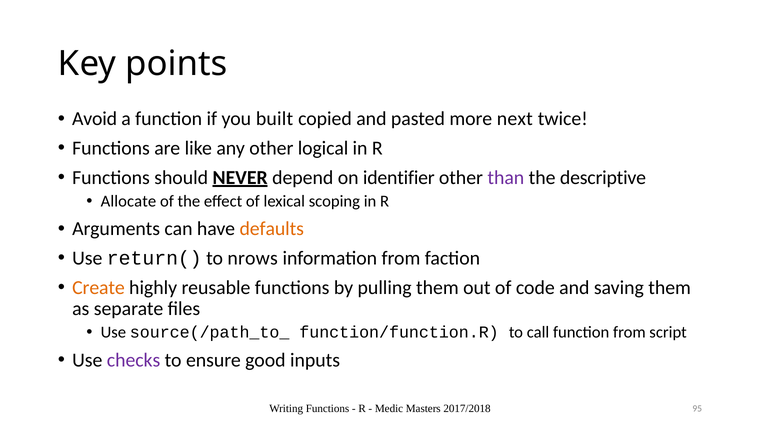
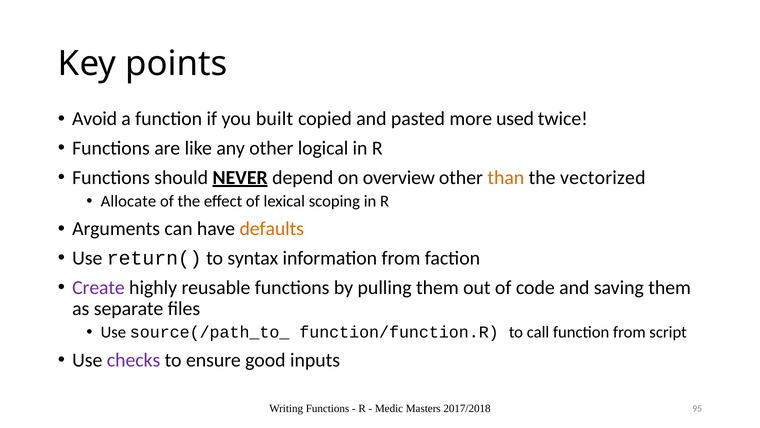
next: next -> used (515, 119)
identifier: identifier -> overview (399, 177)
than colour: purple -> orange (506, 177)
descriptive: descriptive -> vectorized (603, 177)
nrows: nrows -> syntax (253, 258)
Create colour: orange -> purple (98, 287)
